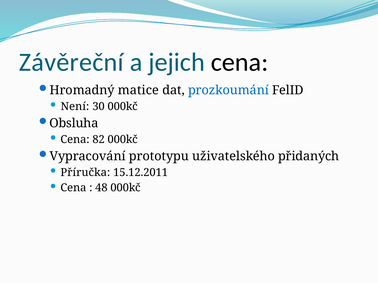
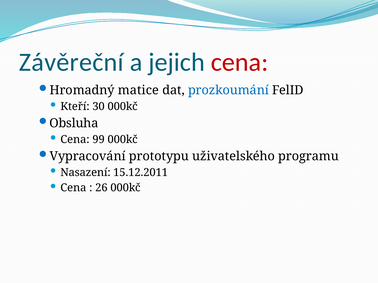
cena colour: black -> red (240, 62)
Není: Není -> Kteří (75, 107)
82: 82 -> 99 (99, 140)
přidaných: přidaných -> programu (309, 156)
Příručka: Příručka -> Nasazení (85, 173)
48: 48 -> 26 (101, 188)
